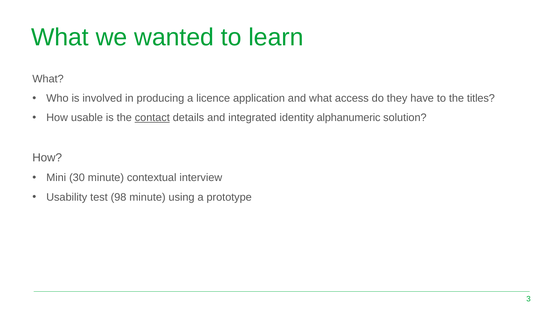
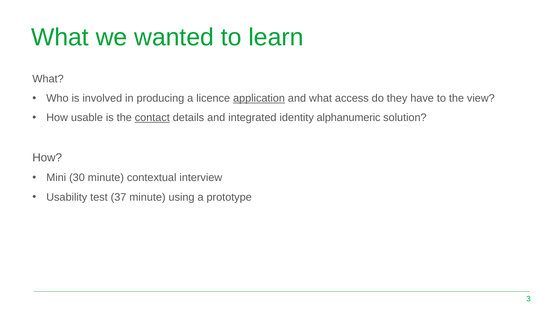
application underline: none -> present (259, 98)
titles: titles -> view (481, 98)
98: 98 -> 37 (119, 197)
